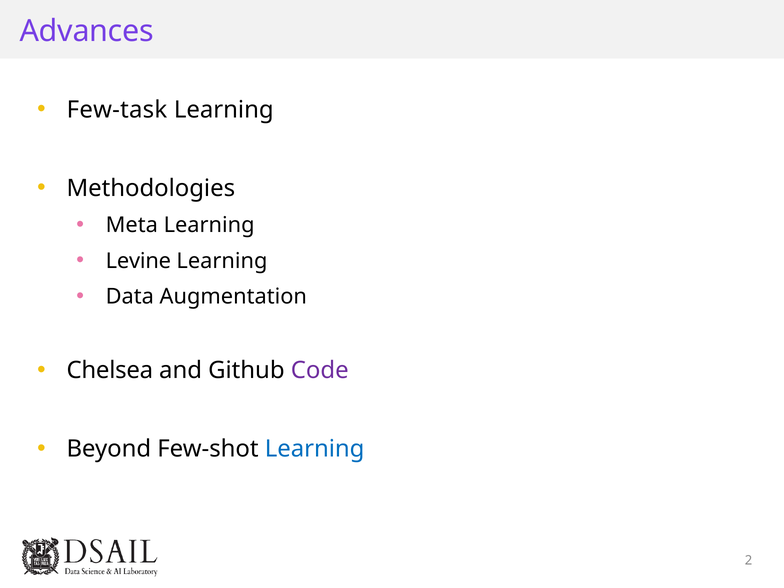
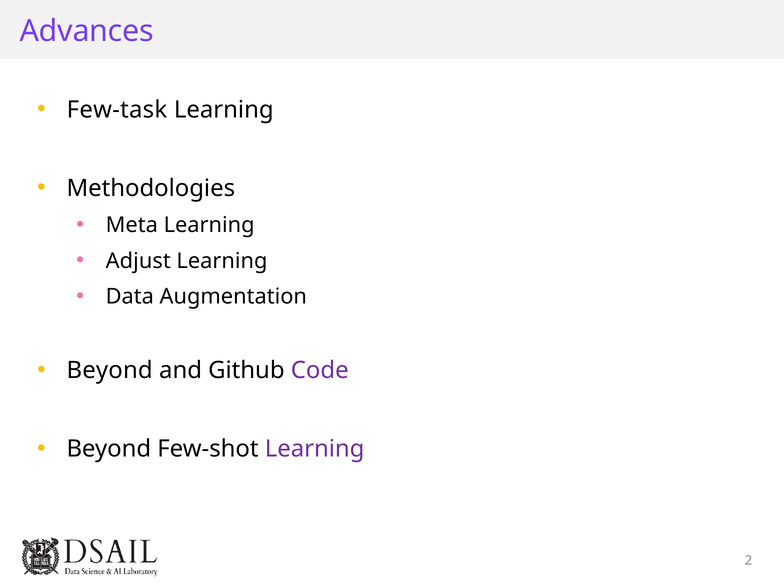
Levine: Levine -> Adjust (138, 261)
Chelsea: Chelsea -> Beyond (110, 370)
Learning colour: blue -> purple (315, 449)
